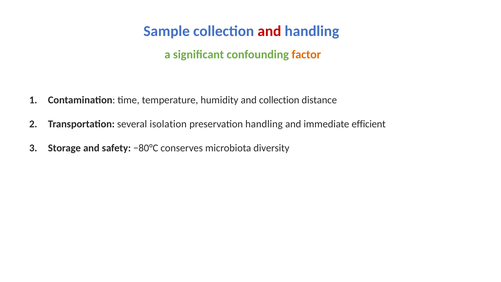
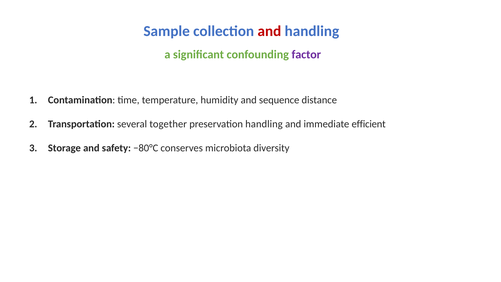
factor colour: orange -> purple (306, 55)
and collection: collection -> sequence (279, 100)
isolation: isolation -> together (168, 124)
